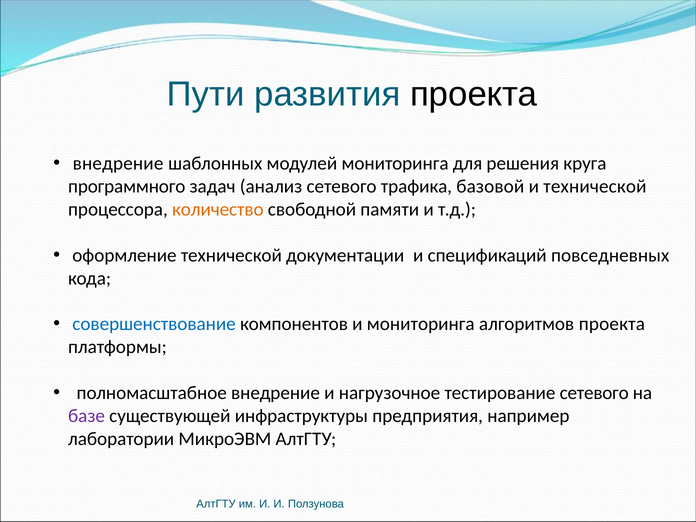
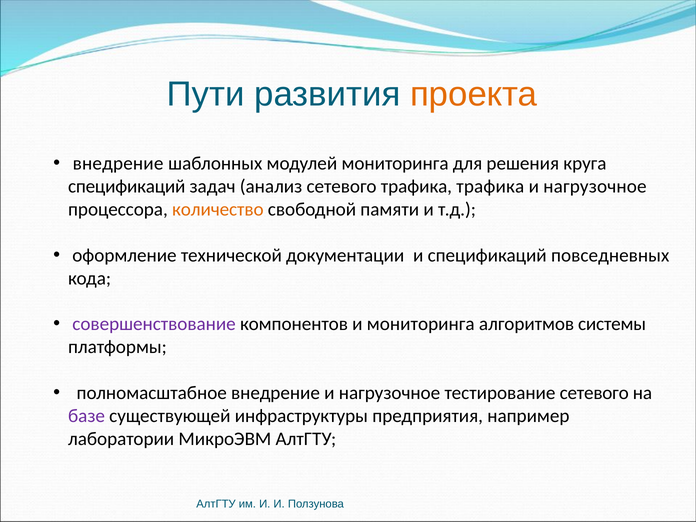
проекта colour: black -> orange (474, 94)
программного: программного -> спецификаций (127, 186)
трафика базовой: базовой -> трафика (490, 186)
технической: технической -> нагрузочное (595, 186)
совершенствование colour: blue -> purple (154, 324)
алгоритмов проекта: проекта -> системы (612, 324)
